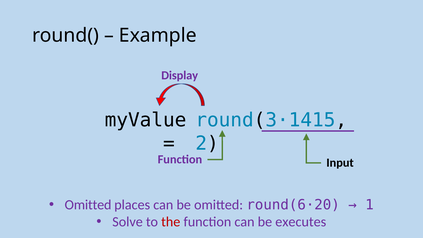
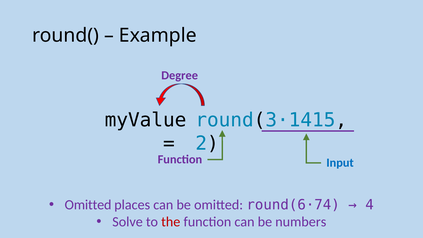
Display: Display -> Degree (180, 75)
Input colour: black -> blue (340, 163)
round(6·20: round(6·20 -> round(6·74 (293, 205)
1: 1 -> 4 (370, 205)
executes: executes -> numbers (301, 222)
